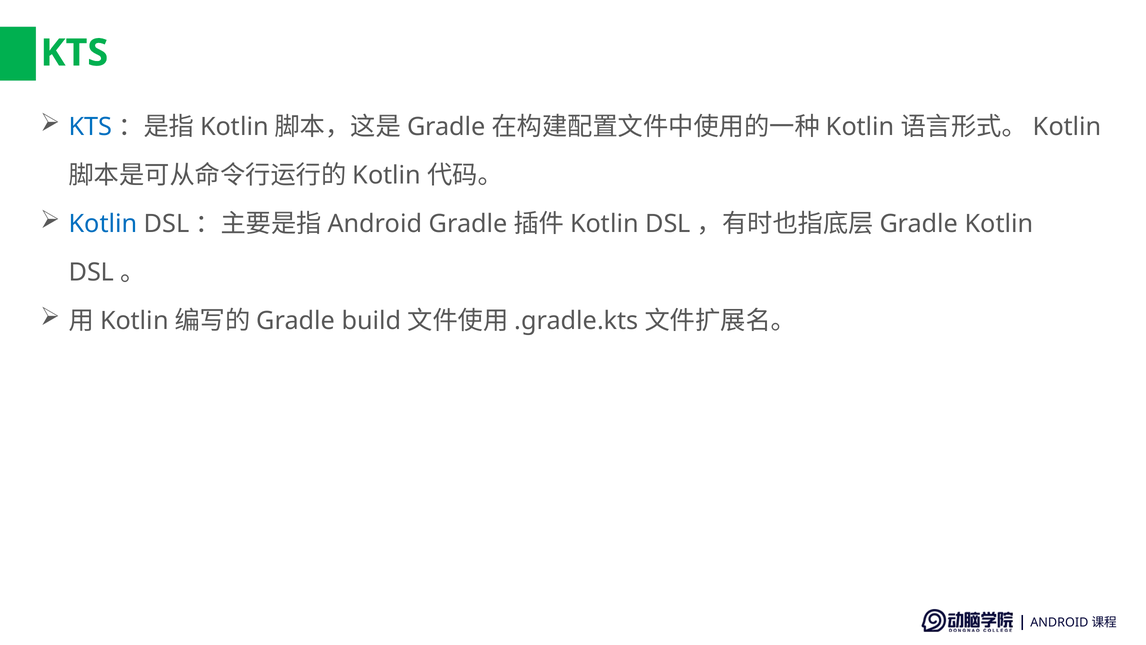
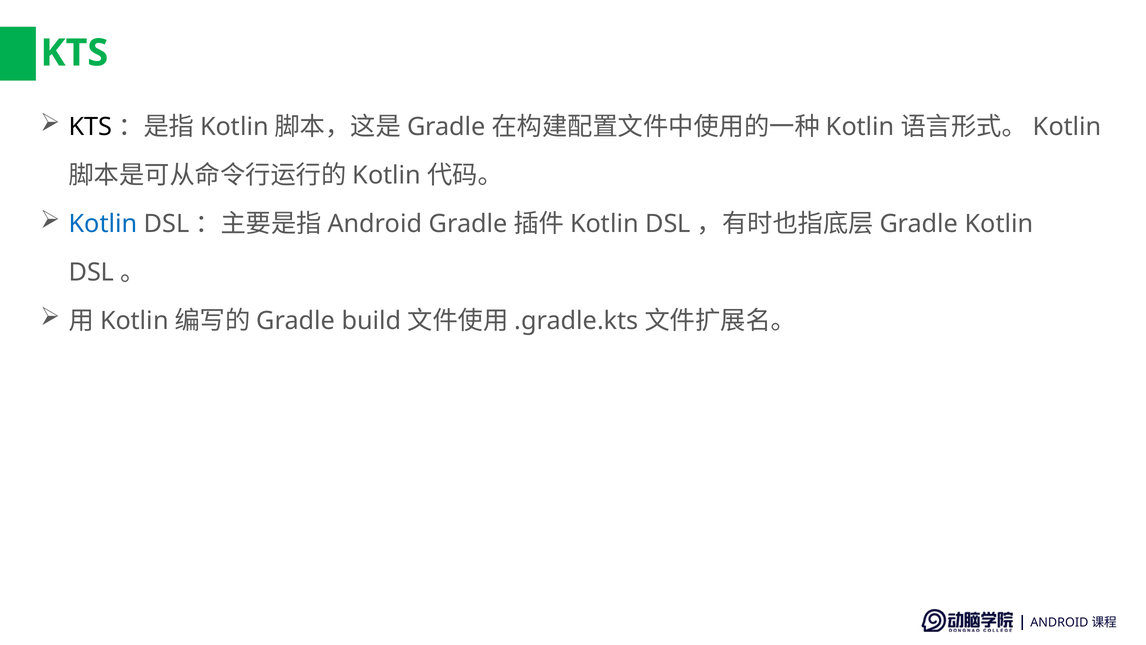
KTS colour: blue -> black (90, 127)
